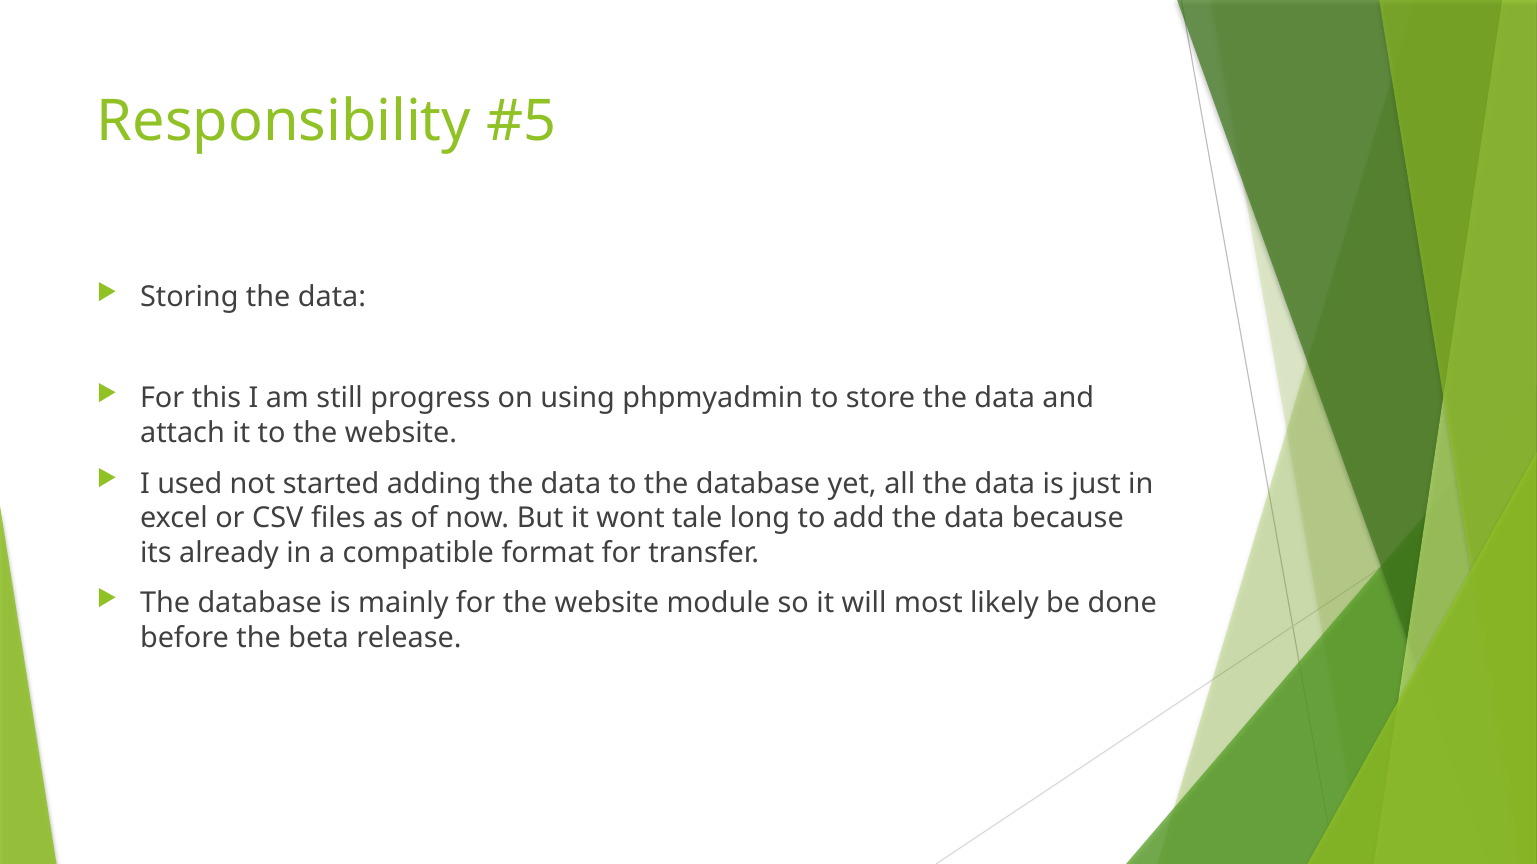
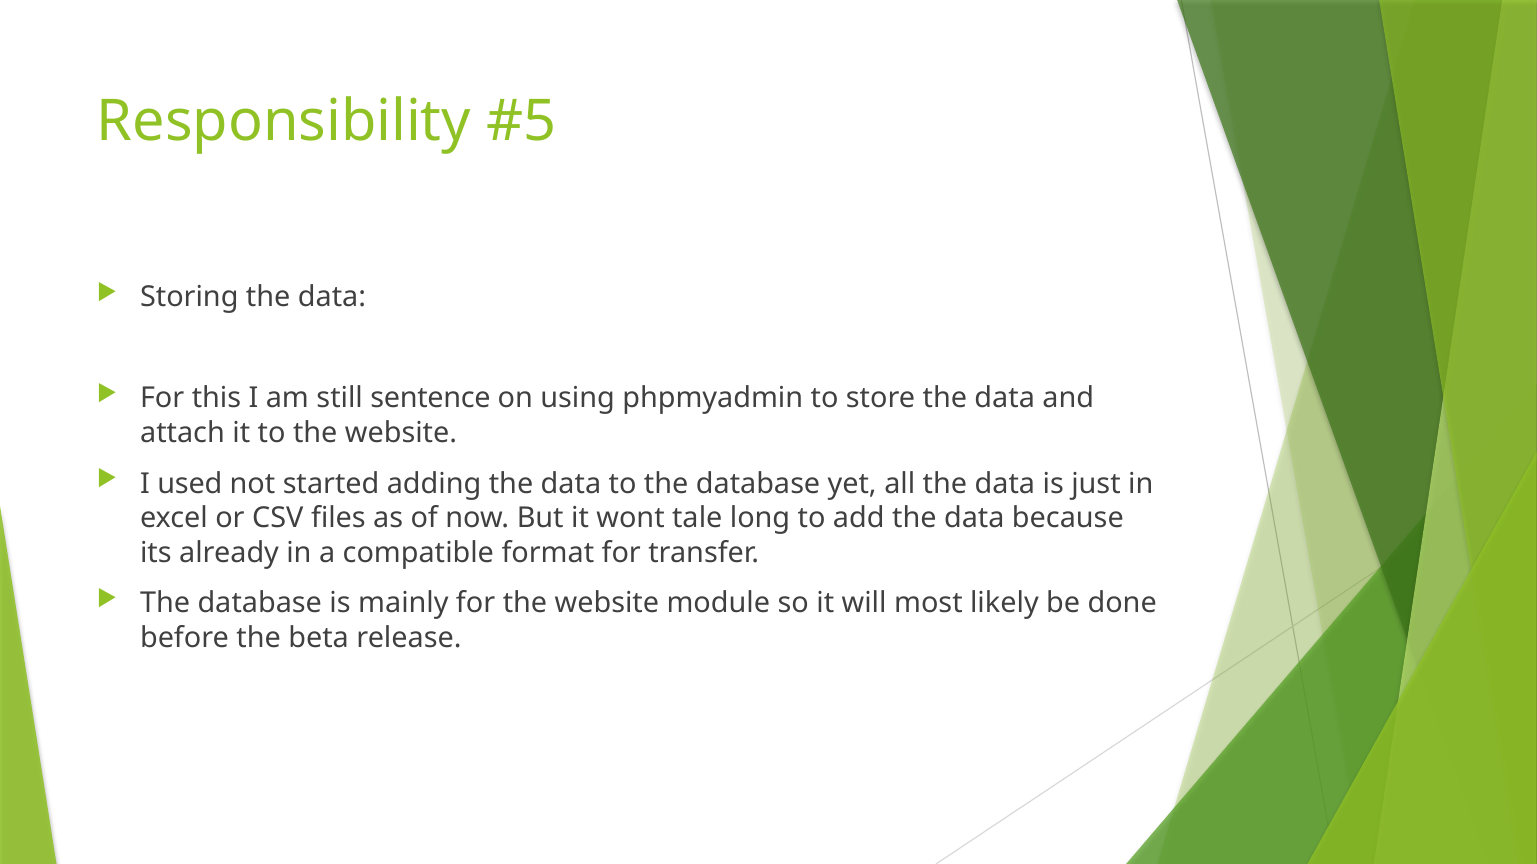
progress: progress -> sentence (430, 399)
